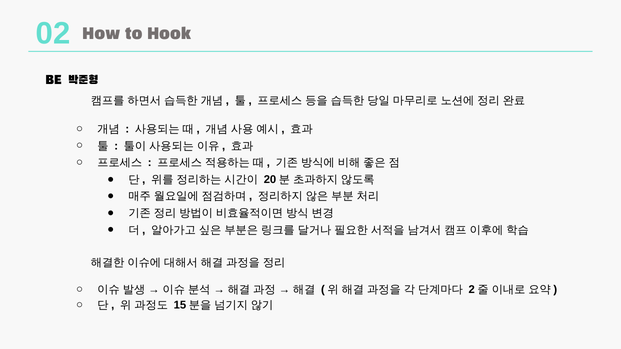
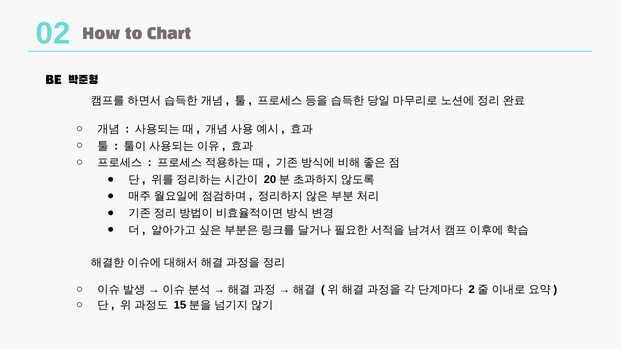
Hook: Hook -> Chart (169, 34)
